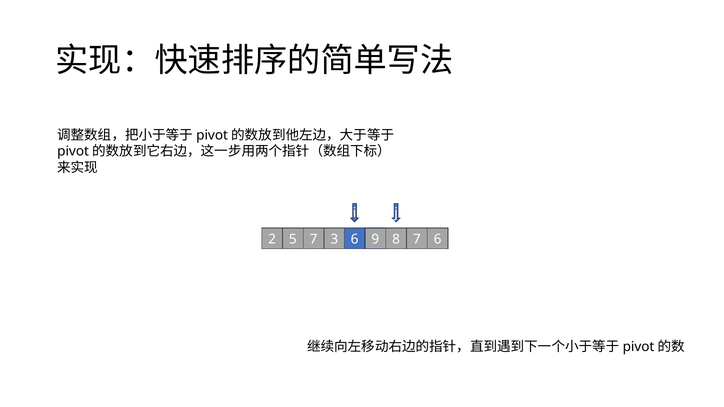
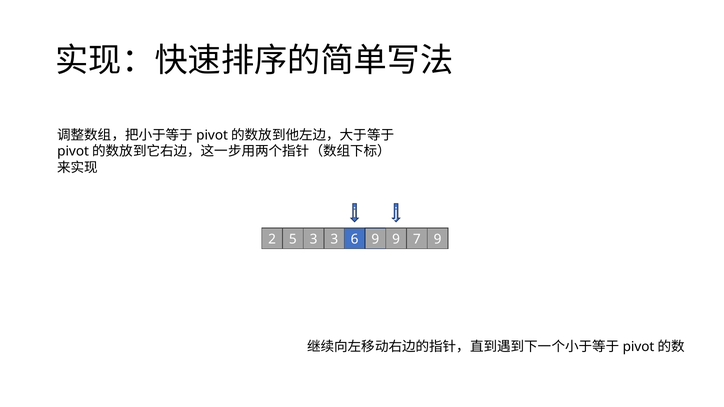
5 7: 7 -> 3 (314, 239)
9 8: 8 -> 9 (396, 239)
7 6: 6 -> 9 (438, 239)
